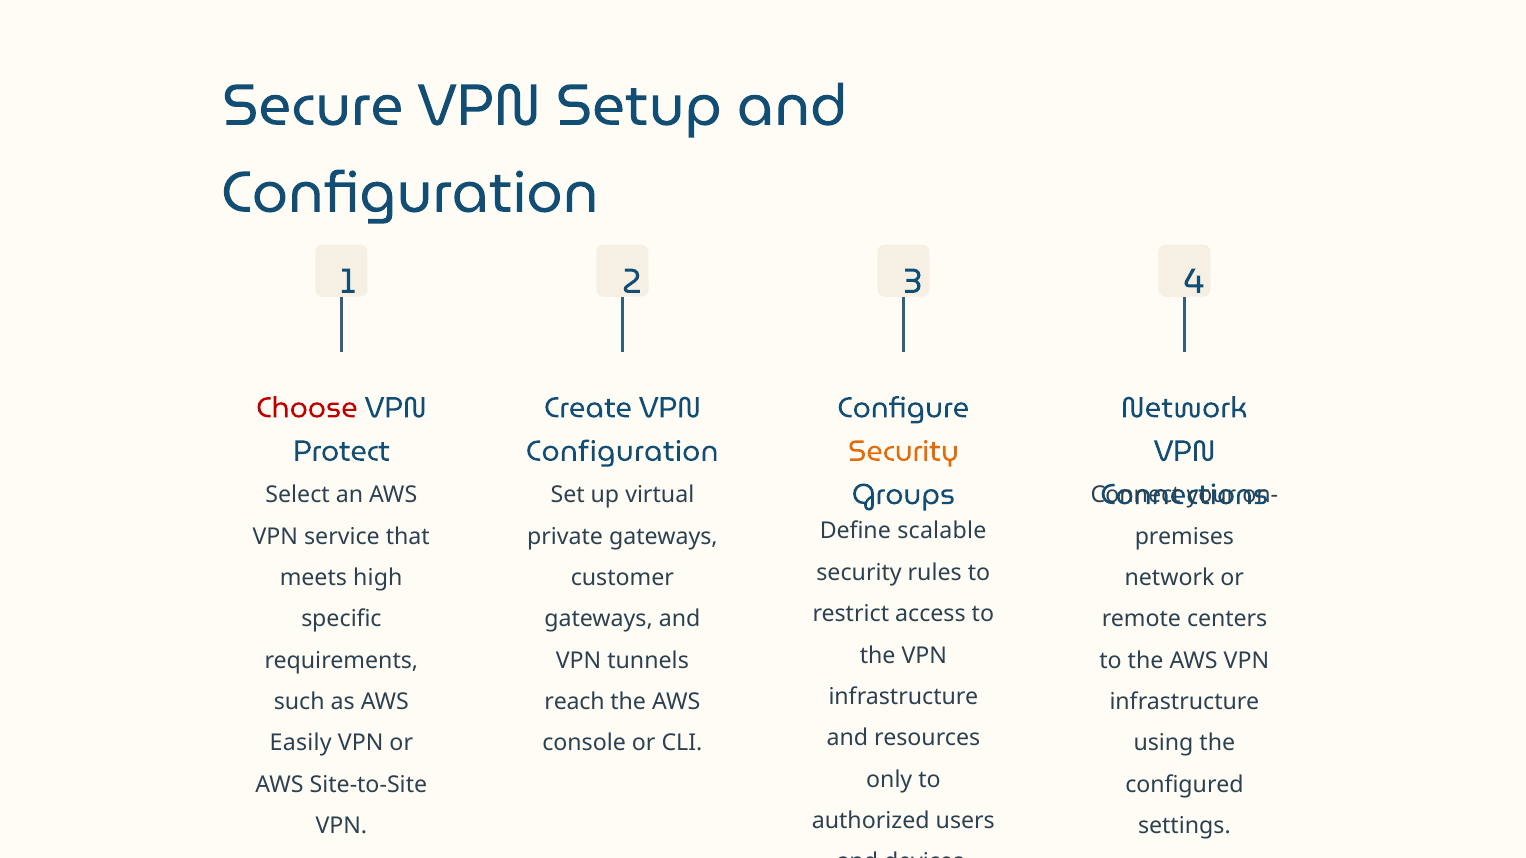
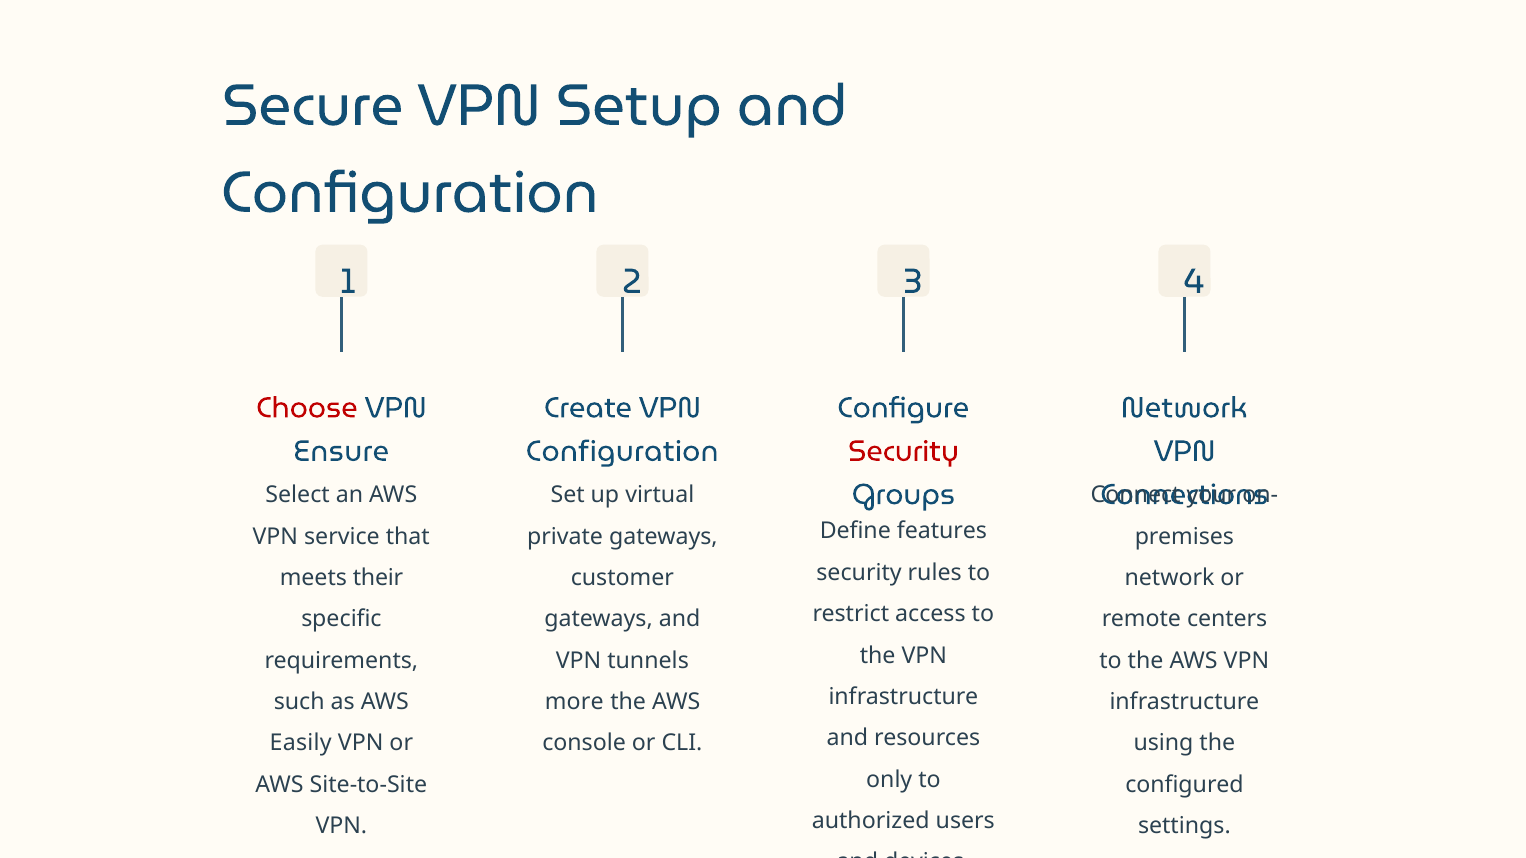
Protect: Protect -> Ensure (341, 451)
Security colour: orange -> red (904, 451)
scalable: scalable -> features (942, 532)
high: high -> their (378, 578)
reach: reach -> more (574, 702)
